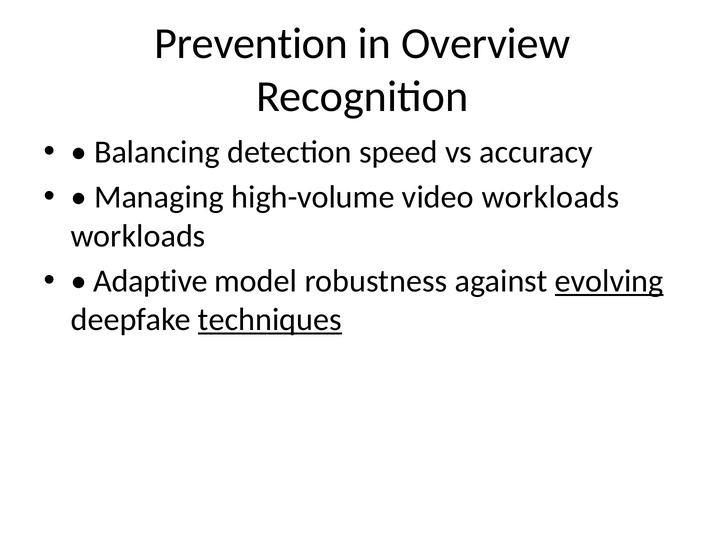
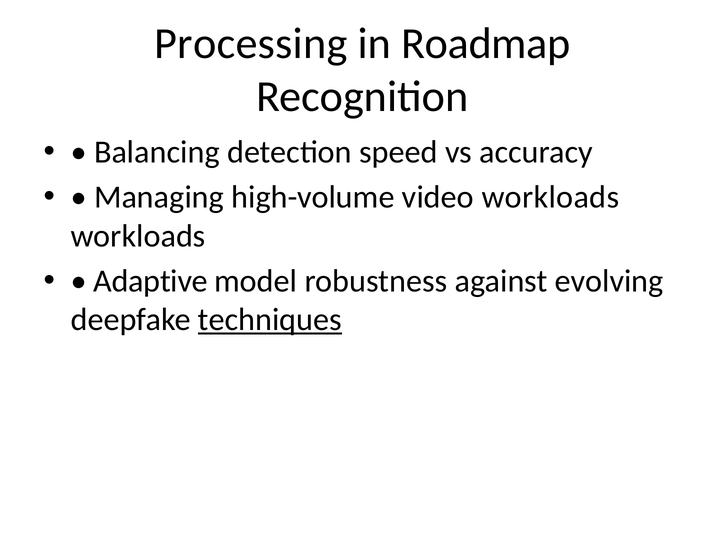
Prevention: Prevention -> Processing (251, 44)
Overview: Overview -> Roadmap (486, 44)
evolving underline: present -> none (609, 281)
